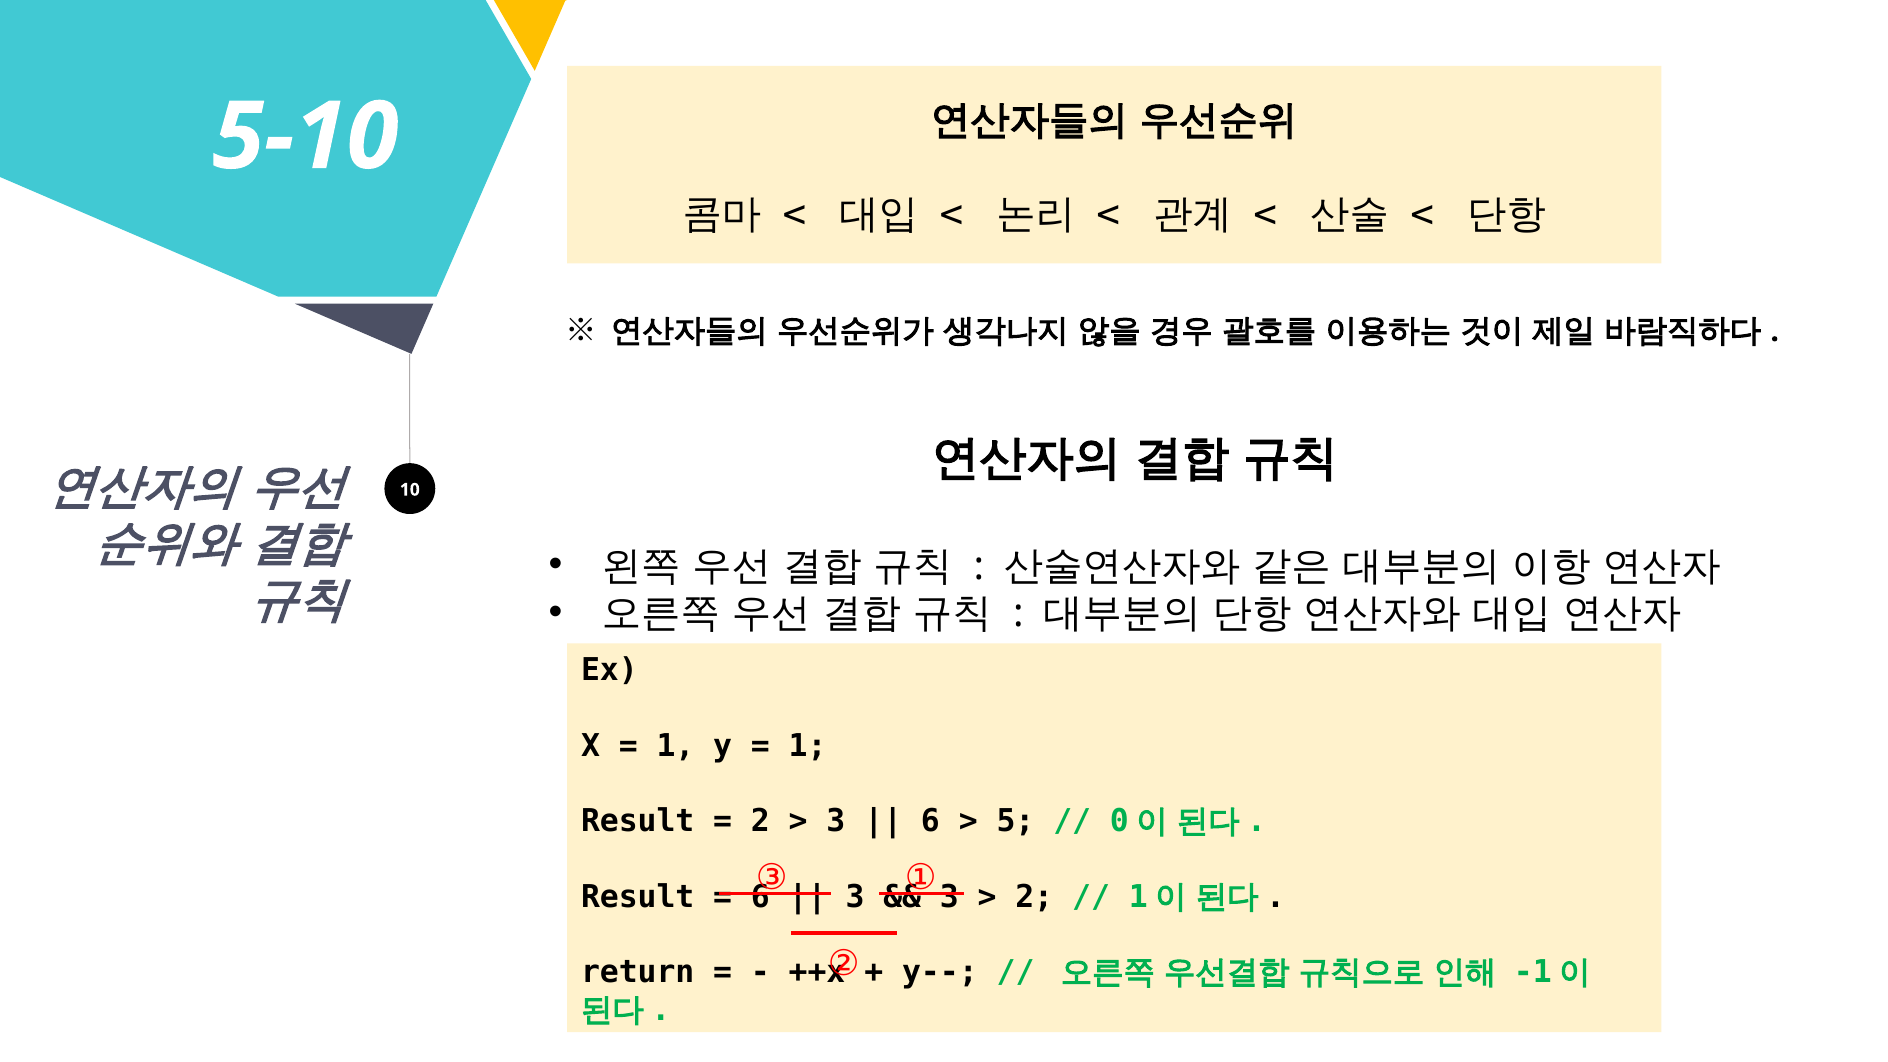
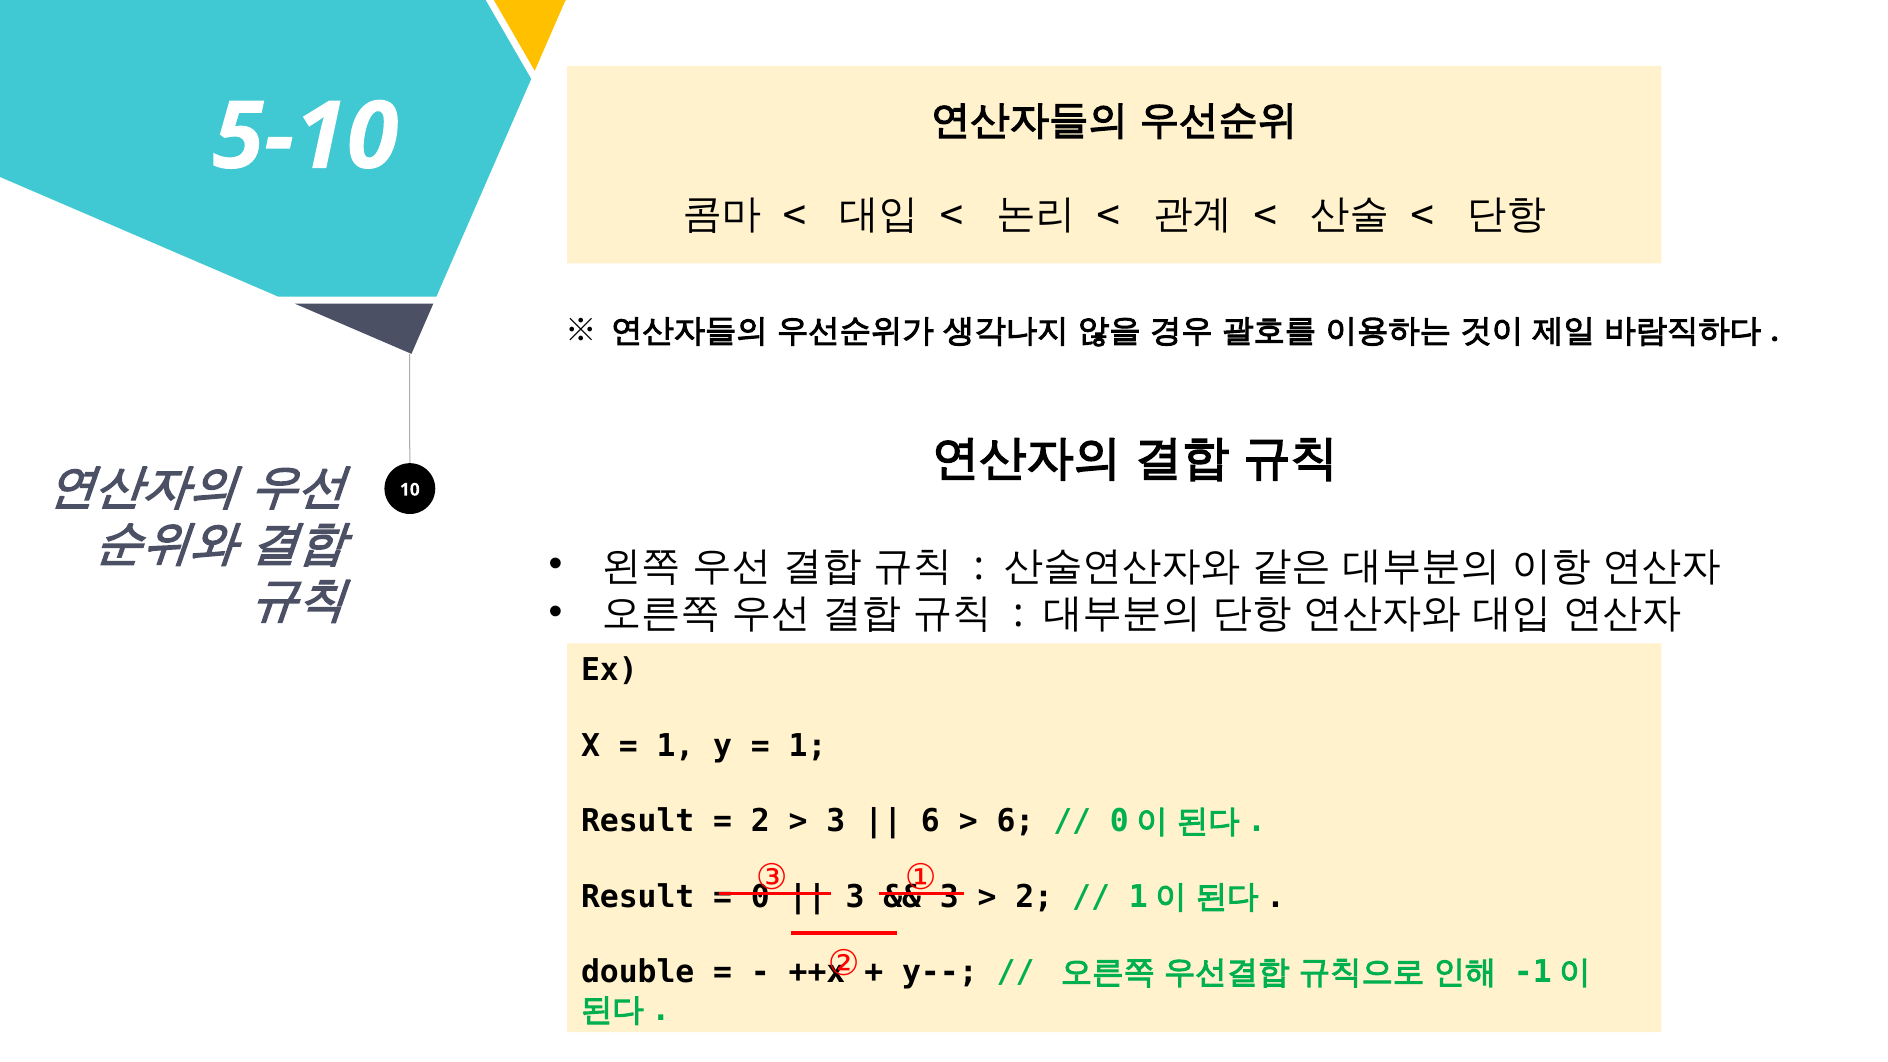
5: 5 -> 6 (1015, 821)
6: 6 -> 0 (760, 897)
return: return -> double (638, 972)
